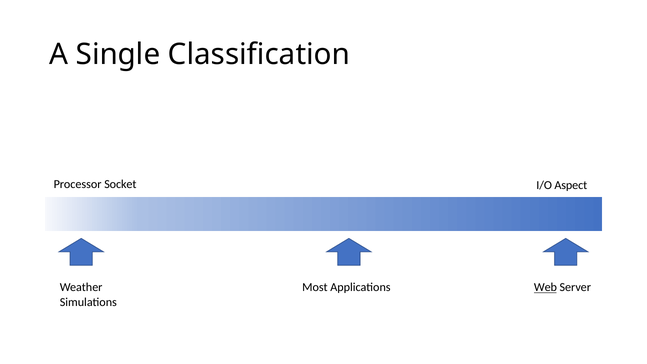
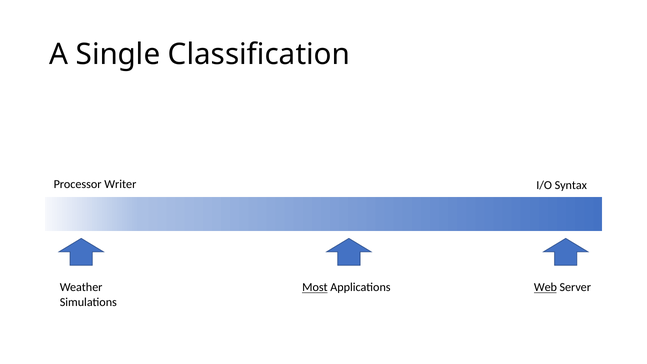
Socket: Socket -> Writer (120, 184)
Aspect: Aspect -> Syntax (571, 185)
Most underline: none -> present (315, 287)
